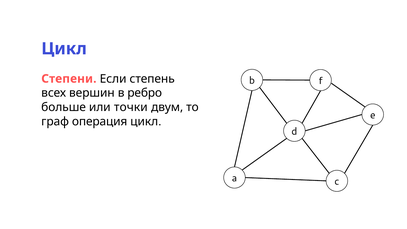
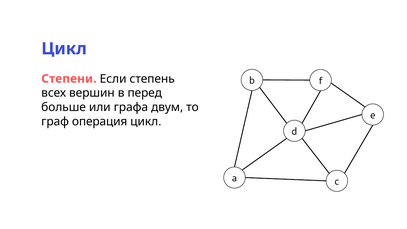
ребро: ребро -> перед (145, 93)
точки: точки -> графа (131, 107)
